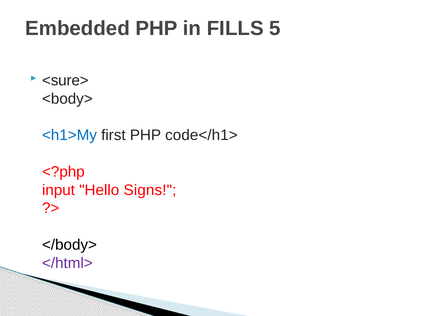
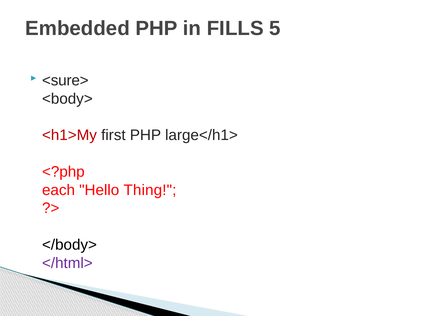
<h1>My colour: blue -> red (69, 135)
code</h1>: code</h1> -> large</h1> (201, 135)
input: input -> each (58, 190)
Signs: Signs -> Thing (150, 190)
